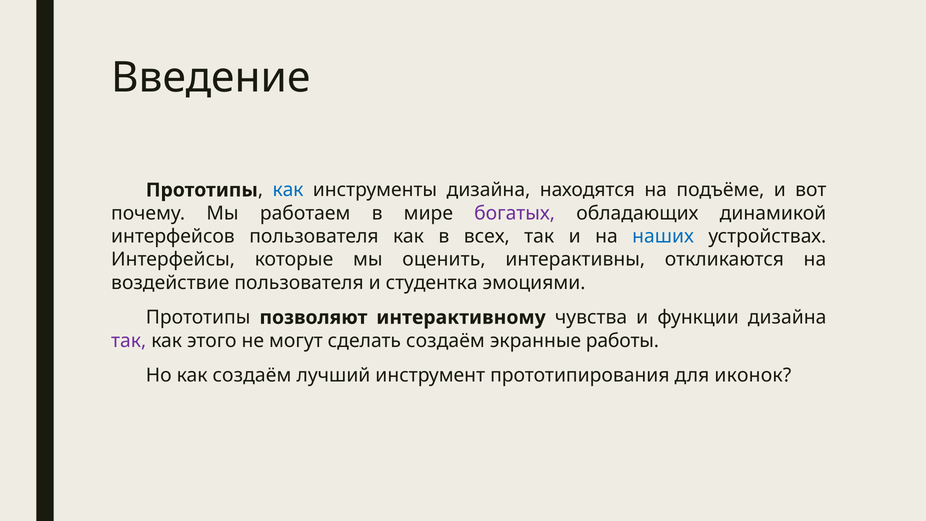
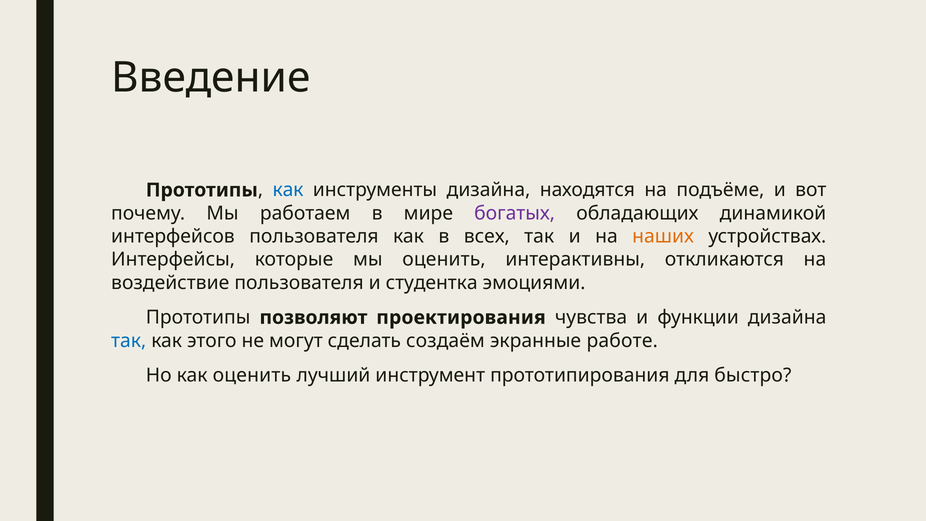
наших colour: blue -> orange (663, 236)
интерактивному: интерактивному -> проектирования (461, 317)
так colour: purple -> blue (129, 341)
работы: работы -> работе (622, 341)
как создаём: создаём -> оценить (252, 375)
иконок: иконок -> быстро (753, 375)
